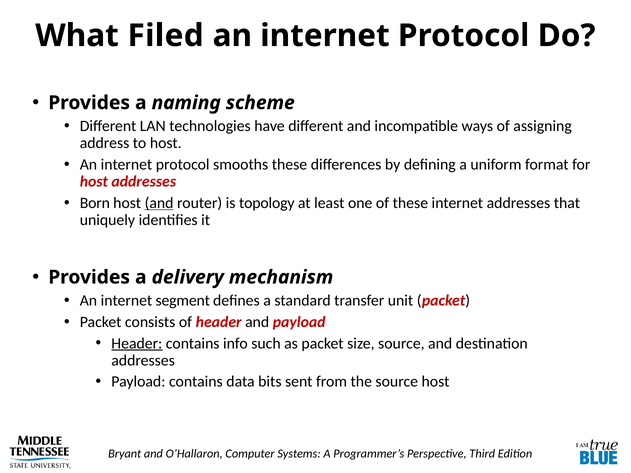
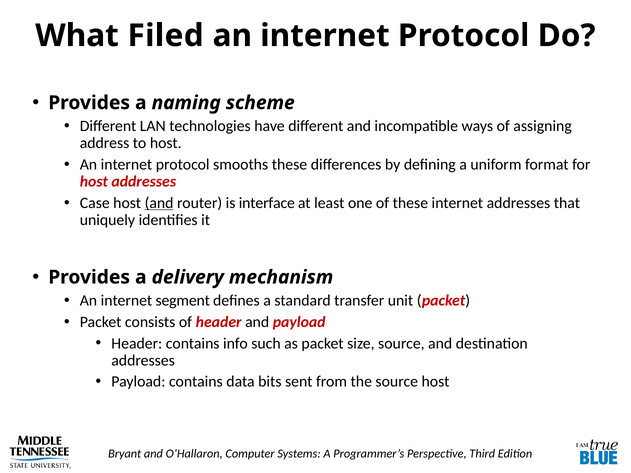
Born: Born -> Case (95, 203)
topology: topology -> interface (267, 203)
Header underline: present -> none (137, 344)
